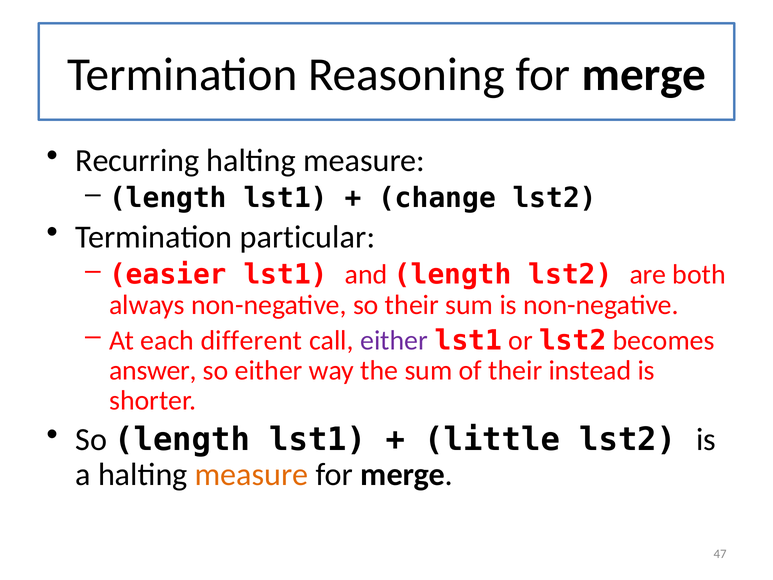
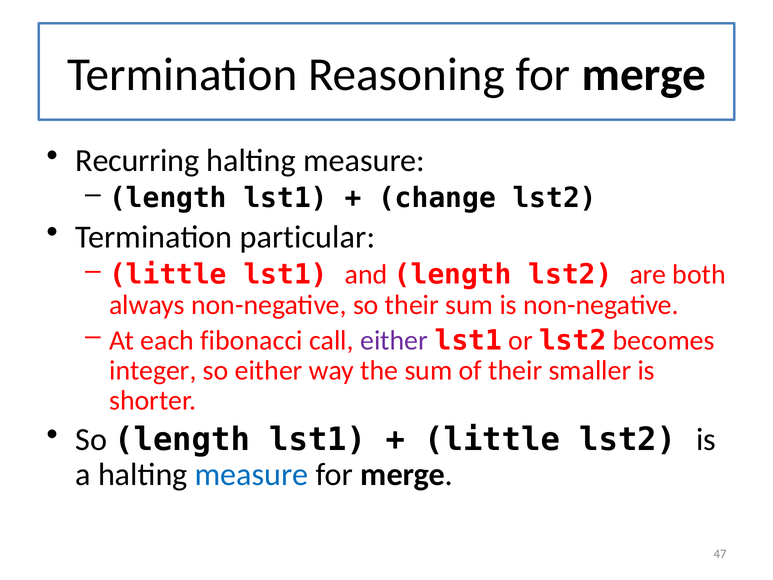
easier: easier -> little (168, 275)
different: different -> fibonacci (252, 340)
answer: answer -> integer (153, 370)
instead: instead -> smaller (590, 370)
measure colour: orange -> blue (252, 474)
